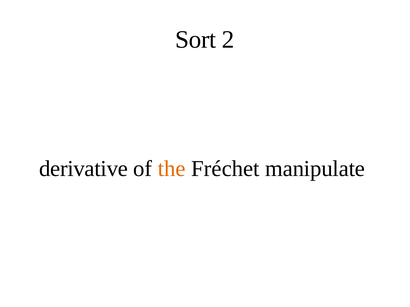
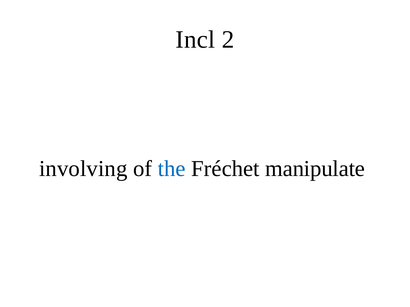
Sort: Sort -> Incl (195, 40)
derivative: derivative -> involving (83, 169)
the colour: orange -> blue (172, 169)
